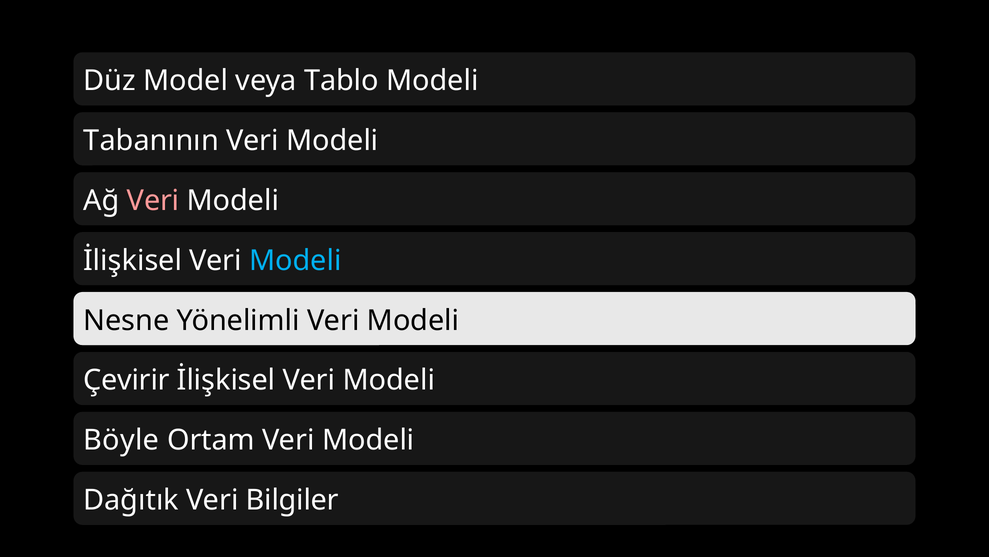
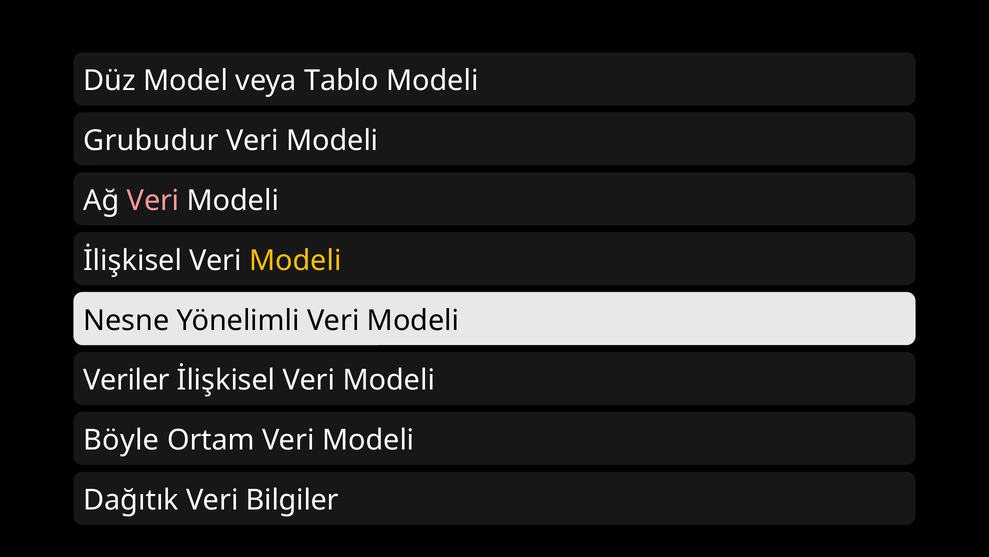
Tabanının: Tabanının -> Grubudur (151, 141)
Modeli colour: light blue -> yellow (295, 260)
Çevirir: Çevirir -> Veriler (126, 380)
